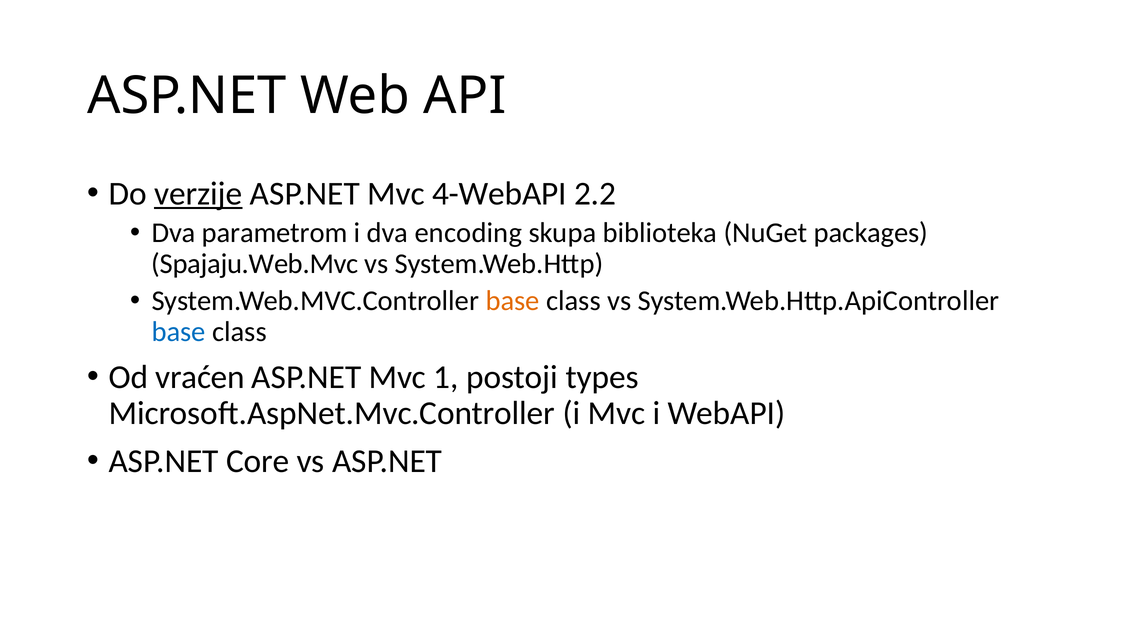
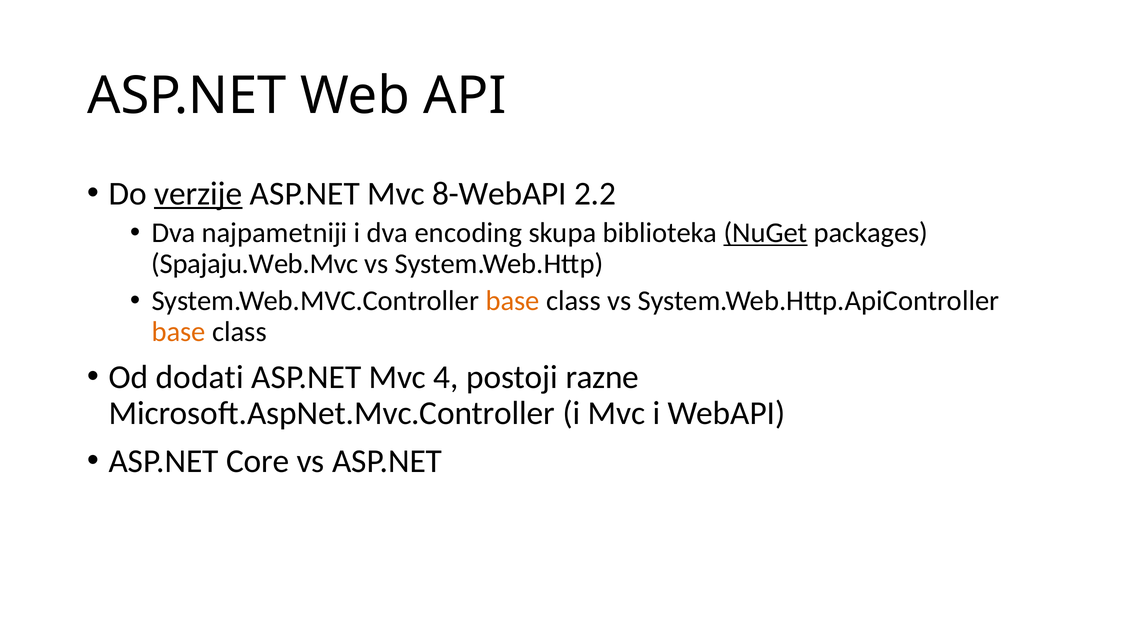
4-WebAPI: 4-WebAPI -> 8-WebAPI (499, 193)
parametrom: parametrom -> najpametniji (275, 233)
NuGet underline: none -> present (765, 233)
base colour: blue -> orange (179, 331)
vraćen: vraćen -> dodati (200, 377)
1: 1 -> 4 (446, 377)
types: types -> razne (602, 377)
